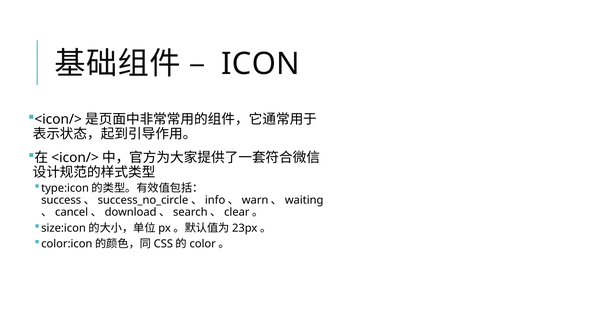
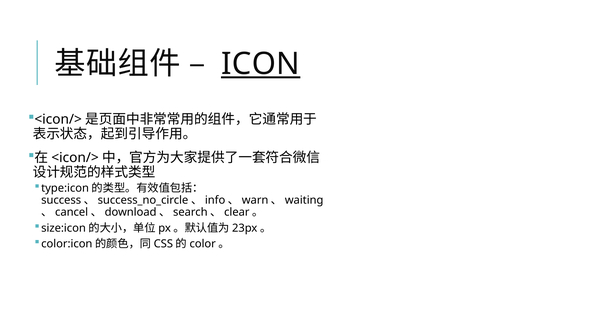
ICON underline: none -> present (260, 64)
